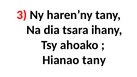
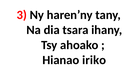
Hianao tany: tany -> iriko (94, 60)
